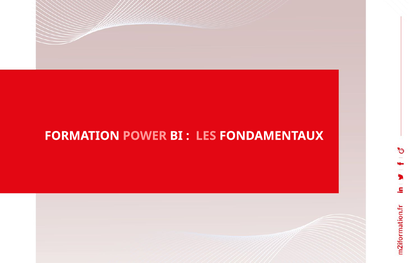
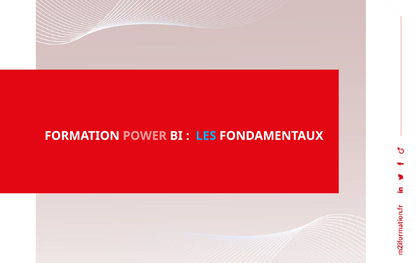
LES colour: pink -> light blue (206, 136)
